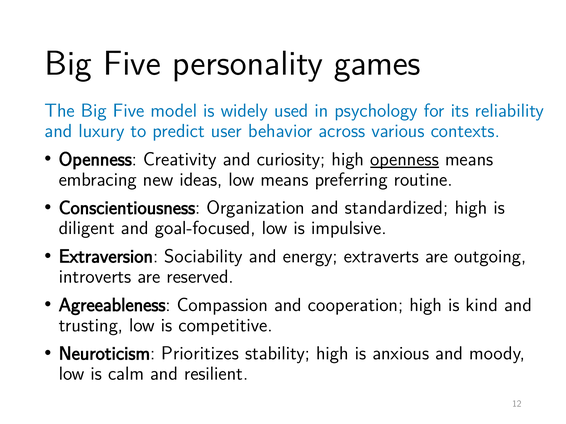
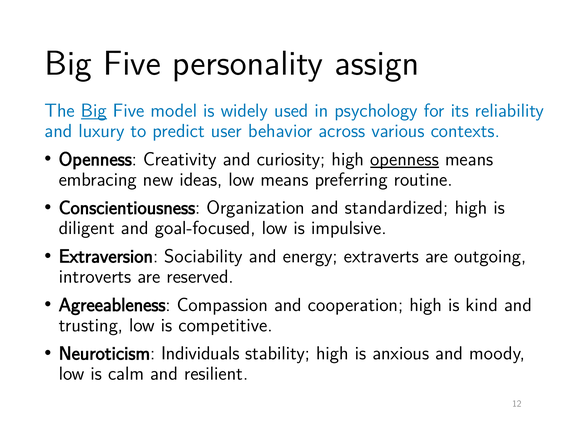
games: games -> assign (377, 63)
Big underline: none -> present (94, 111)
Prioritizes: Prioritizes -> Individuals (200, 354)
